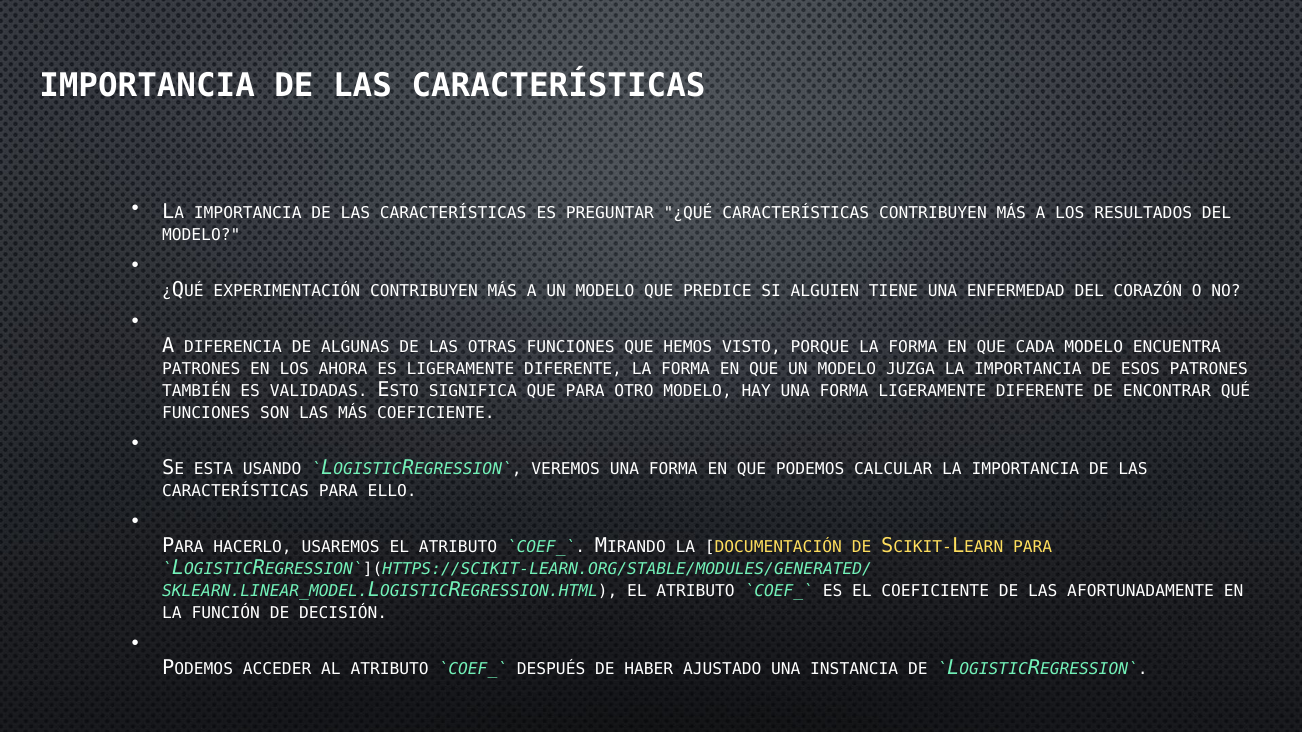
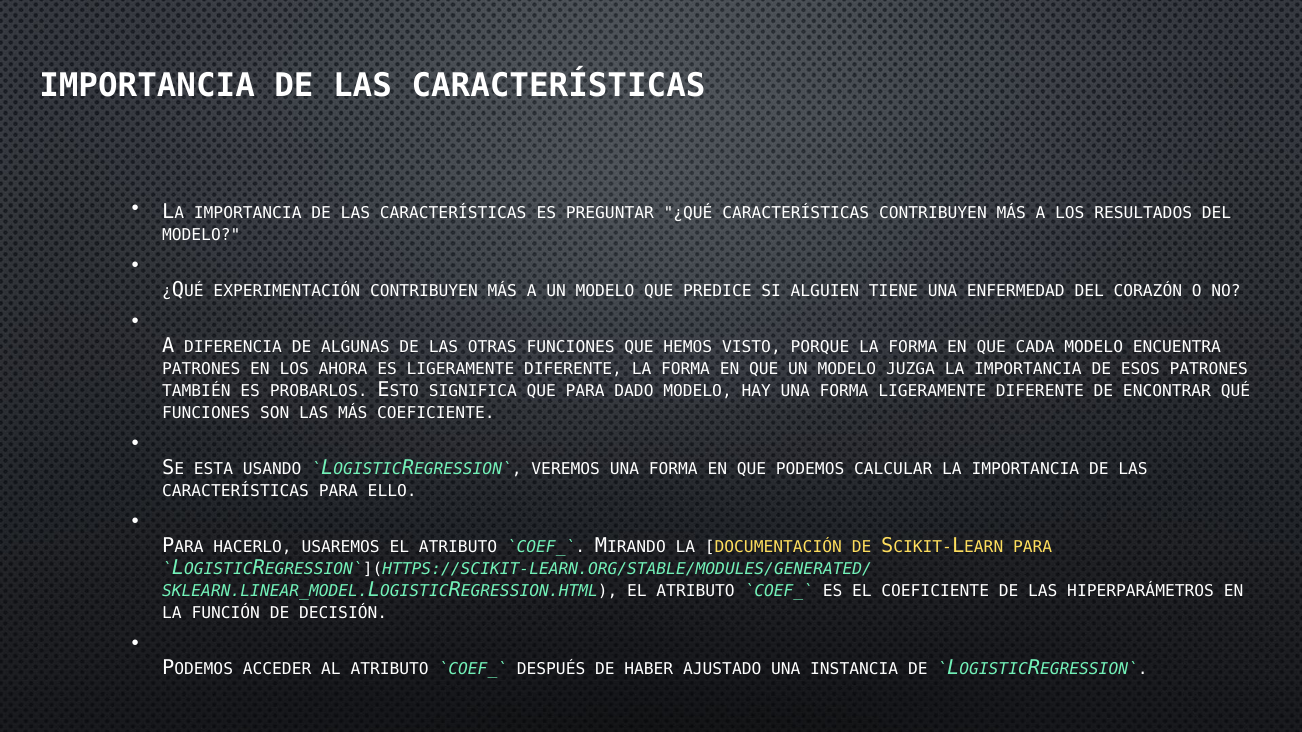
VALIDADAS: VALIDADAS -> PROBARLOS (319, 392)
OTRO: OTRO -> DADO (634, 392)
AFORTUNADAMENTE: AFORTUNADAMENTE -> HIPERPARÁMETROS (1141, 592)
